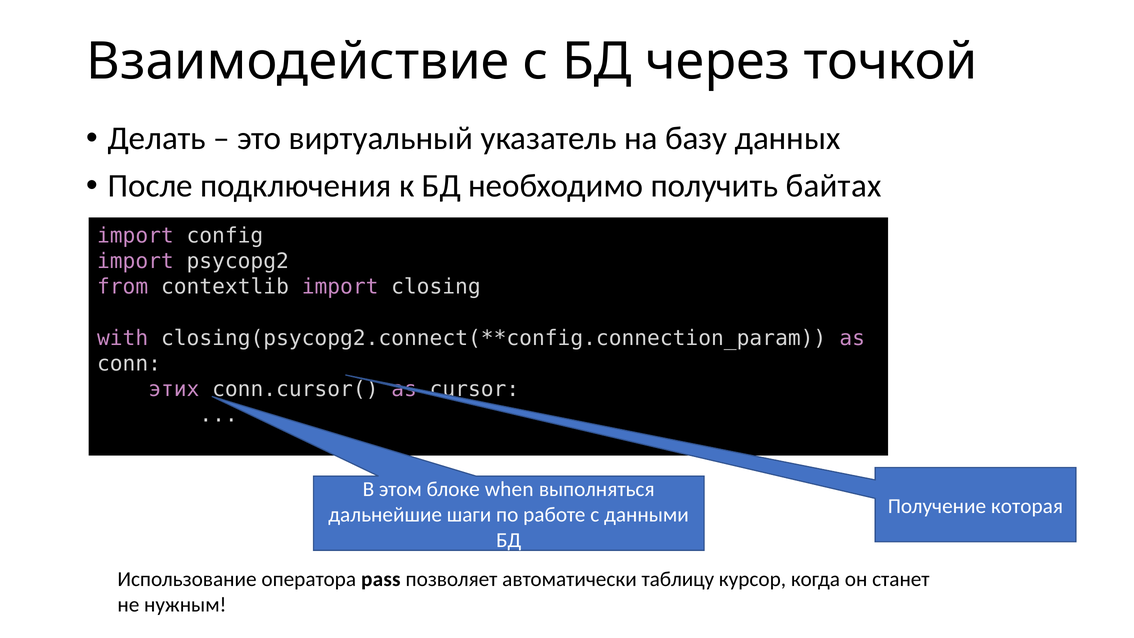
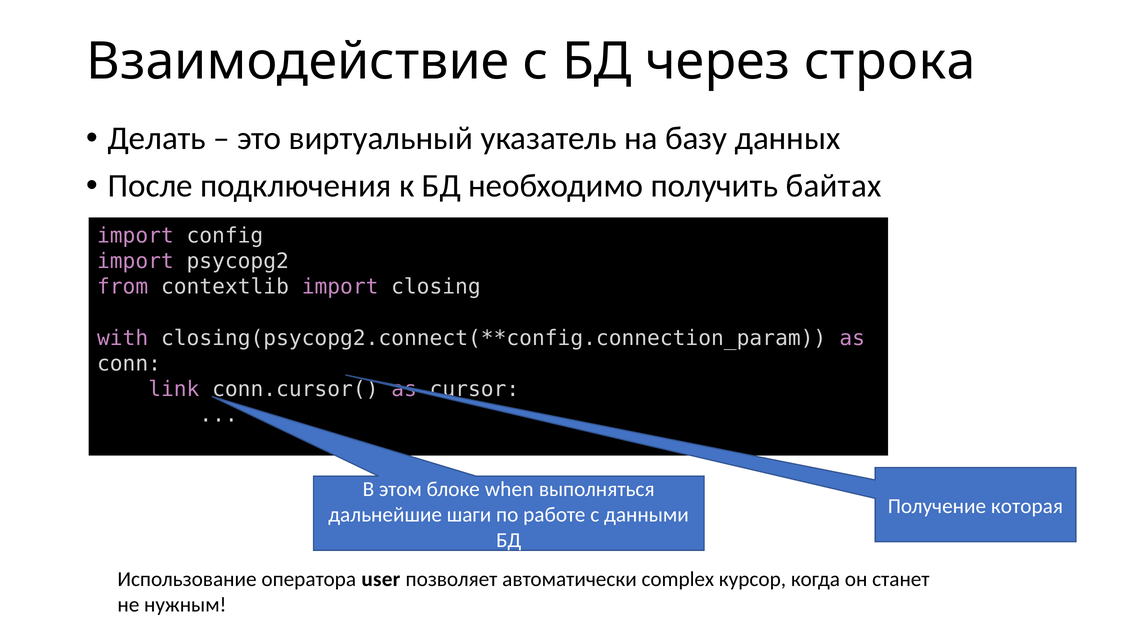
точкой: точкой -> строка (890, 62)
этих: этих -> link (174, 389)
pass: pass -> user (381, 579)
таблицу: таблицу -> complex (678, 579)
